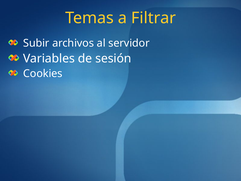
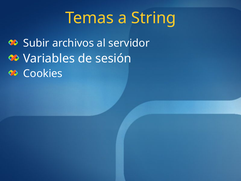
Filtrar: Filtrar -> String (154, 18)
